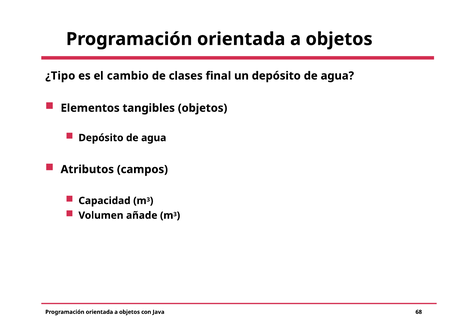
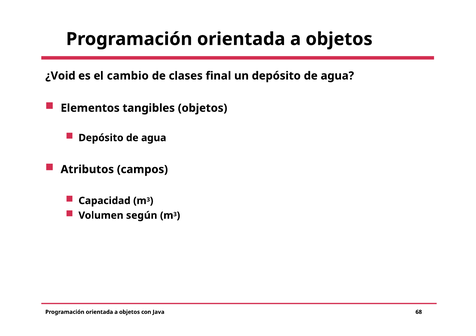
¿Tipo: ¿Tipo -> ¿Void (60, 76)
añade: añade -> según (142, 216)
